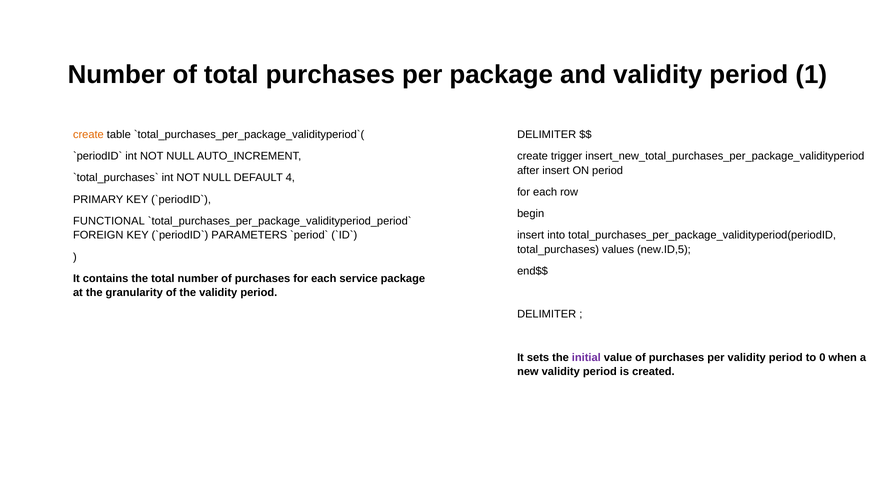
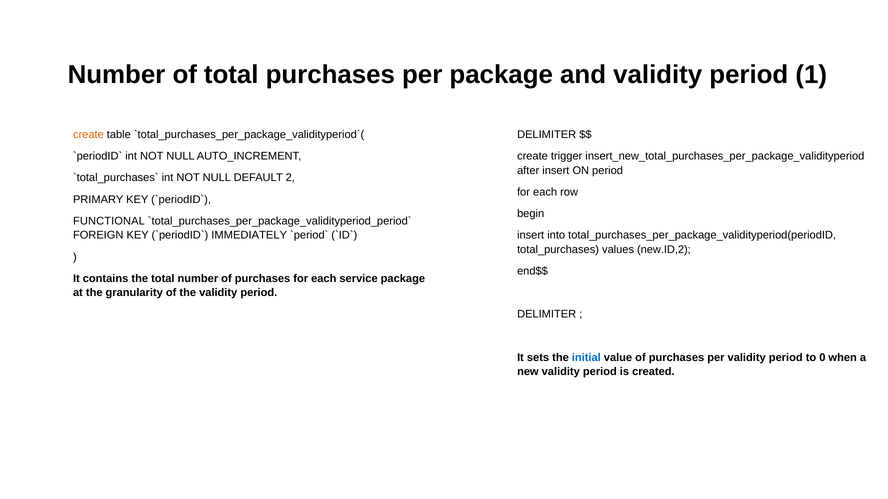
4: 4 -> 2 (290, 178)
PARAMETERS: PARAMETERS -> IMMEDIATELY (249, 235)
new.ID,5: new.ID,5 -> new.ID,2 (664, 250)
initial colour: purple -> blue (586, 358)
